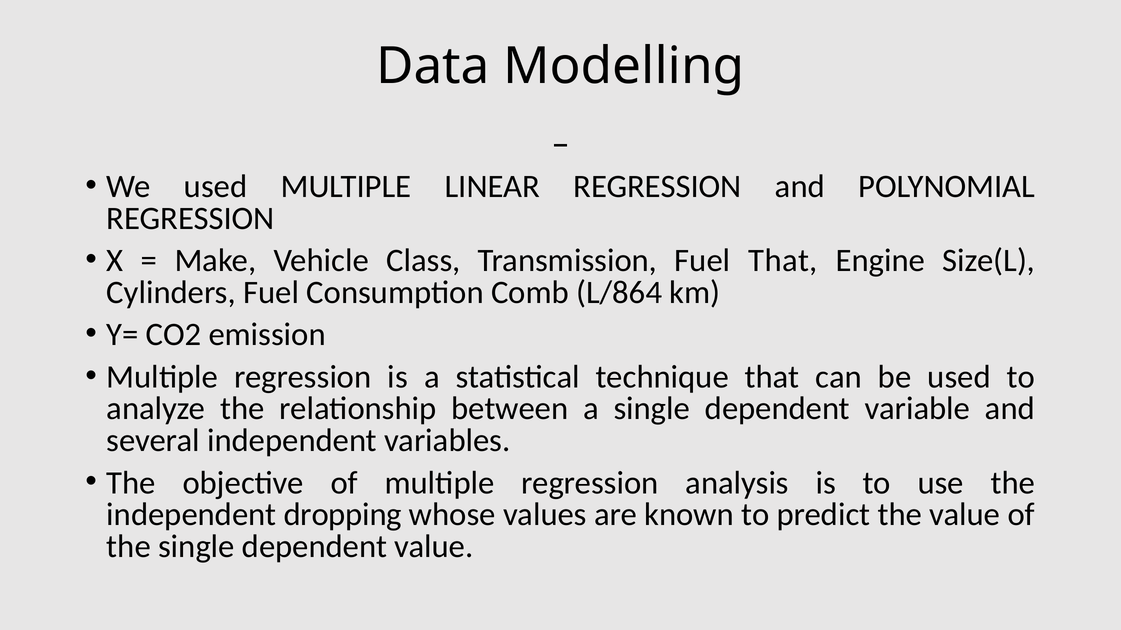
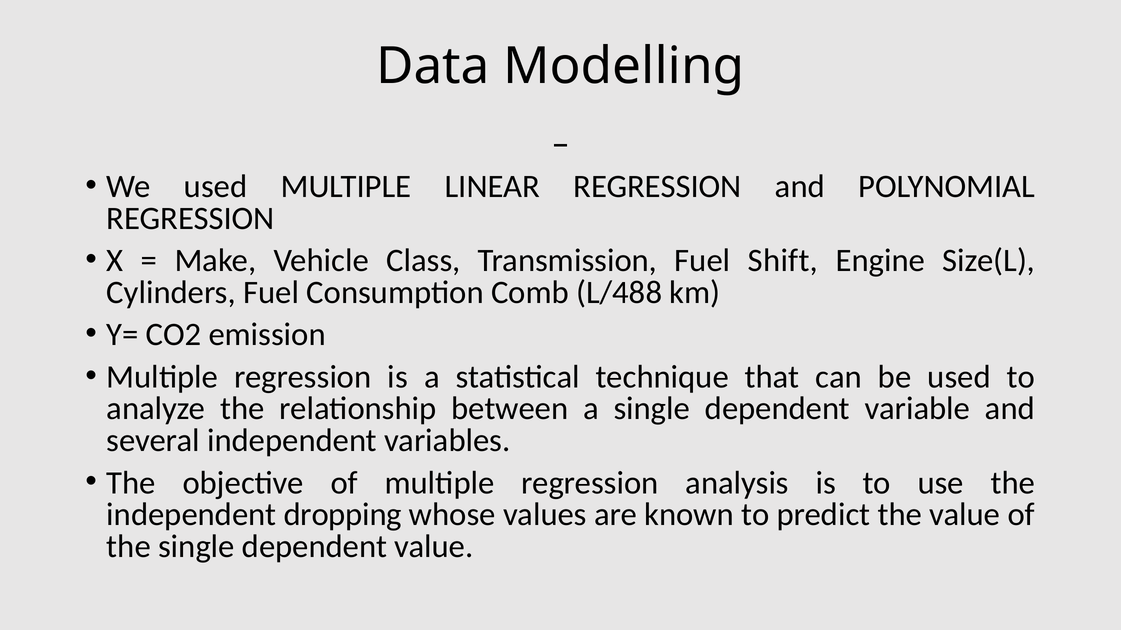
Fuel That: That -> Shift (783, 261)
L/864: L/864 -> L/488 (619, 293)
